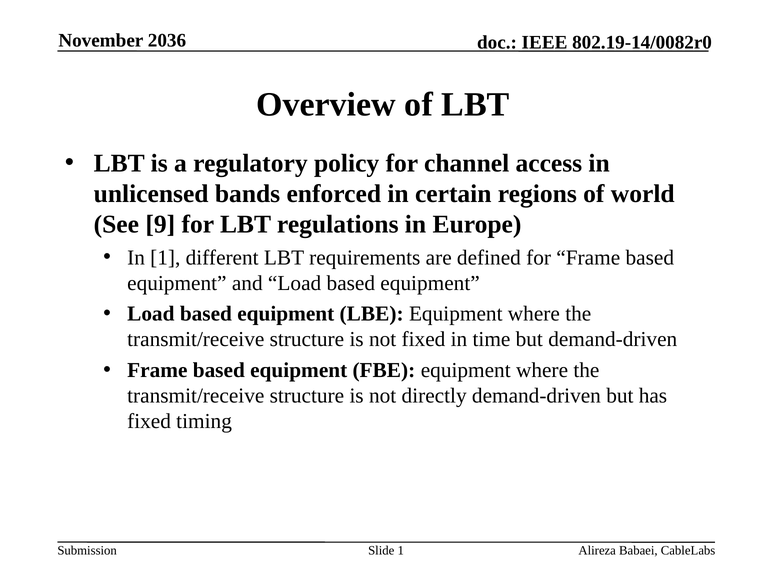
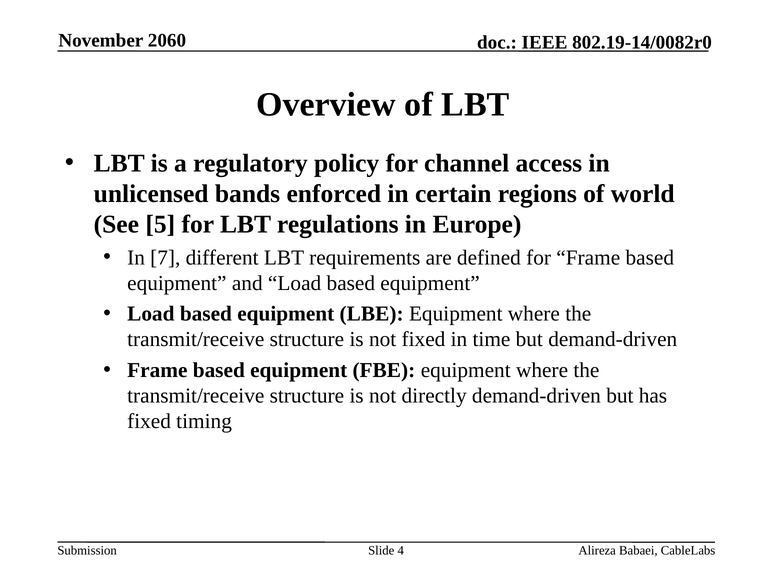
2036: 2036 -> 2060 (167, 41)
9: 9 -> 5 (160, 225)
In 1: 1 -> 7 (165, 258)
Slide 1: 1 -> 4 (401, 551)
